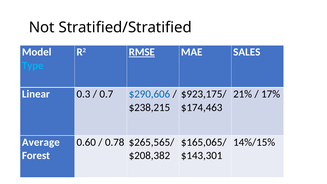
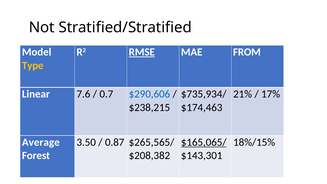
SALES: SALES -> FROM (247, 52)
Type colour: light blue -> yellow (33, 65)
0.3: 0.3 -> 7.6 (83, 94)
$923,175/: $923,175/ -> $735,934/ (204, 94)
0.60: 0.60 -> 3.50 (86, 142)
0.78: 0.78 -> 0.87 (115, 142)
$165,065/ underline: none -> present (204, 142)
14%/15%: 14%/15% -> 18%/15% (254, 142)
